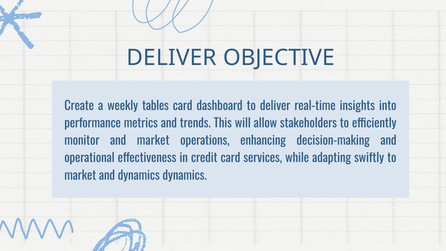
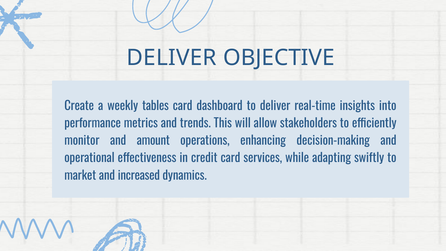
and market: market -> amount (153, 141)
and dynamics: dynamics -> increased (139, 176)
